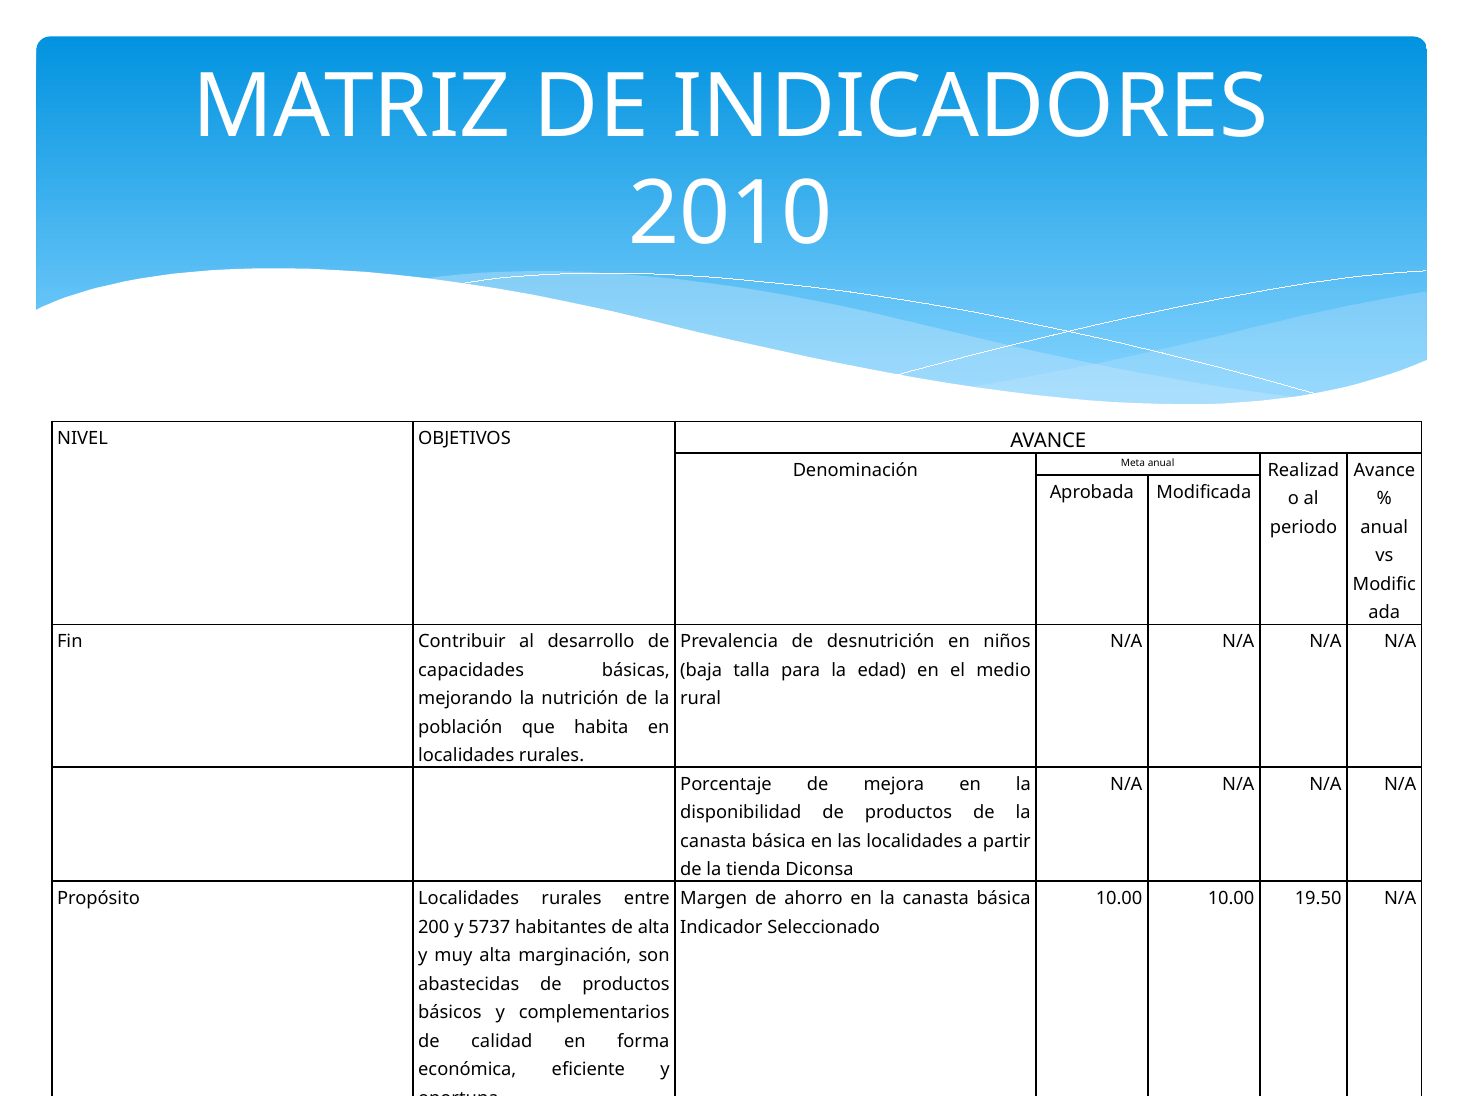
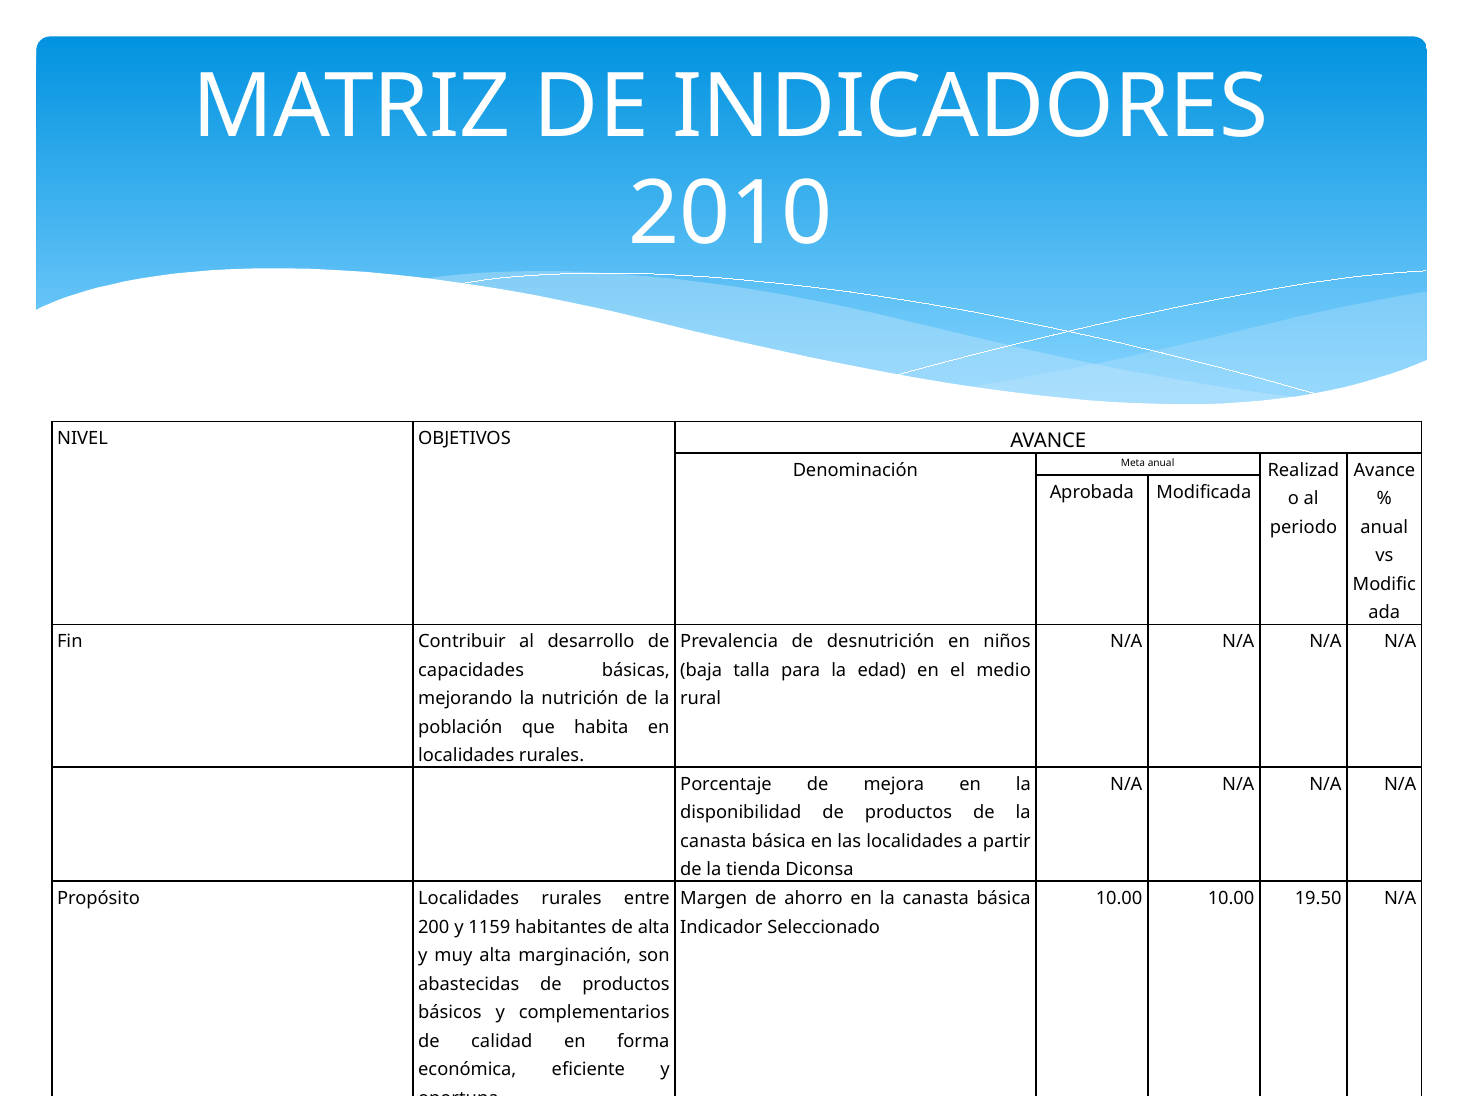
5737: 5737 -> 1159 (489, 927)
